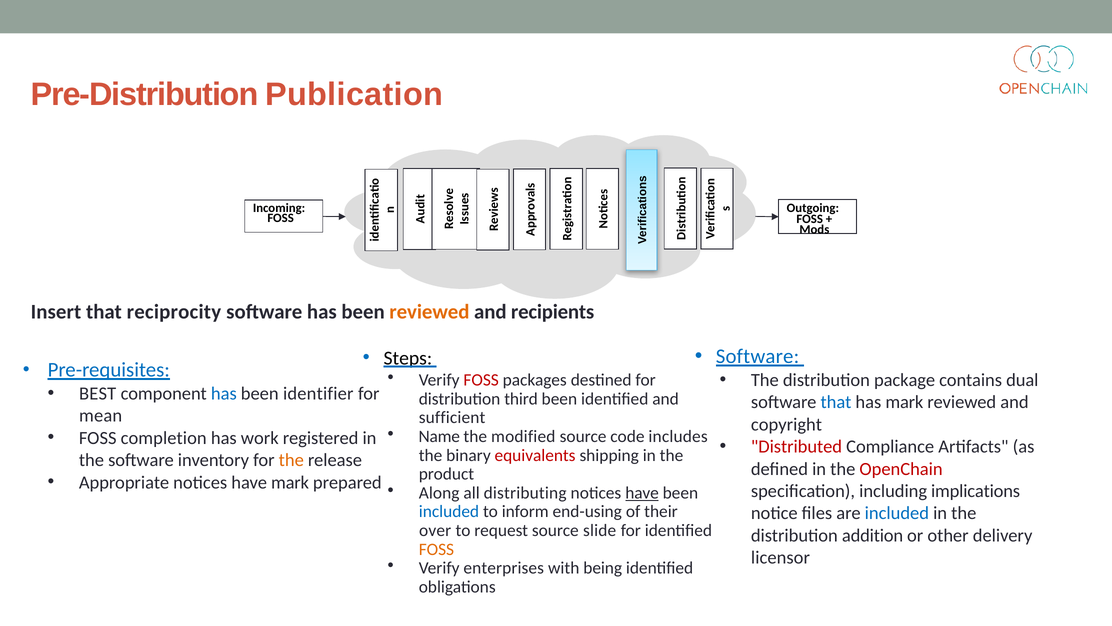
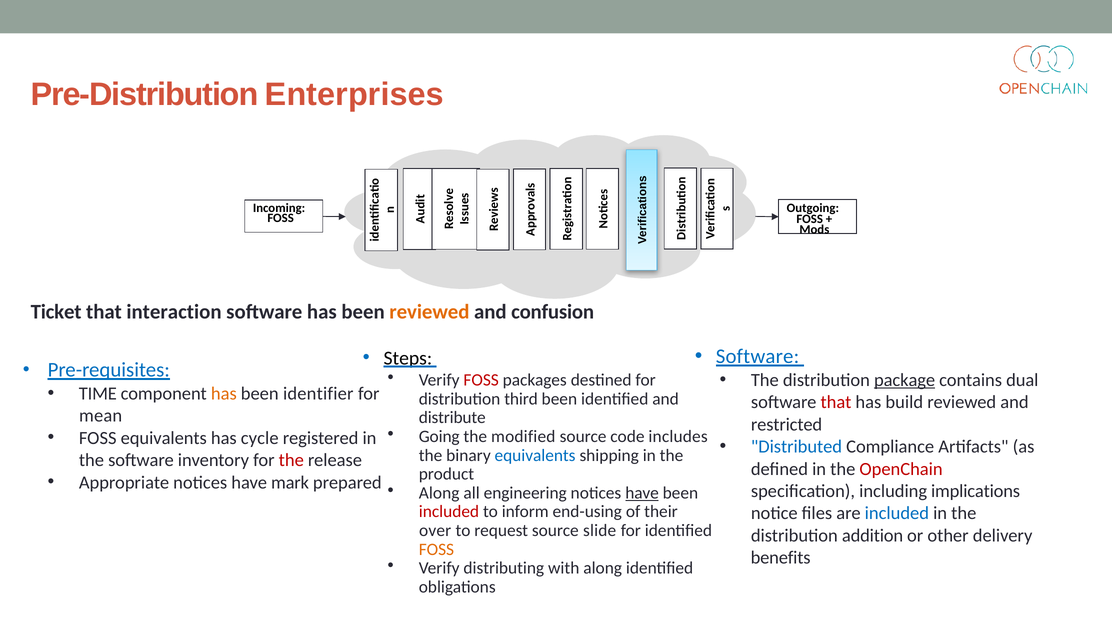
Publication: Publication -> Enterprises (354, 94)
Insert: Insert -> Ticket (56, 311)
reciprocity: reciprocity -> interaction (174, 311)
recipients: recipients -> confusion (553, 311)
package underline: none -> present (905, 380)
BEST: BEST -> TIME (98, 393)
has colour: blue -> orange (224, 393)
that colour: blue -> red (836, 402)
has mark: mark -> build (904, 402)
sufficient: sufficient -> distribute (452, 417)
copyright: copyright -> restricted (787, 424)
Name: Name -> Going (439, 436)
FOSS completion: completion -> equivalents (164, 438)
work: work -> cycle (260, 438)
Distributed colour: red -> blue (797, 446)
equivalents colour: red -> blue (535, 455)
the colour: orange -> red (291, 460)
distributing: distributing -> engineering (525, 493)
included colour: blue -> red (449, 511)
licensor: licensor -> benefits (781, 557)
enterprises: enterprises -> distributing (504, 568)
with being: being -> along (603, 568)
